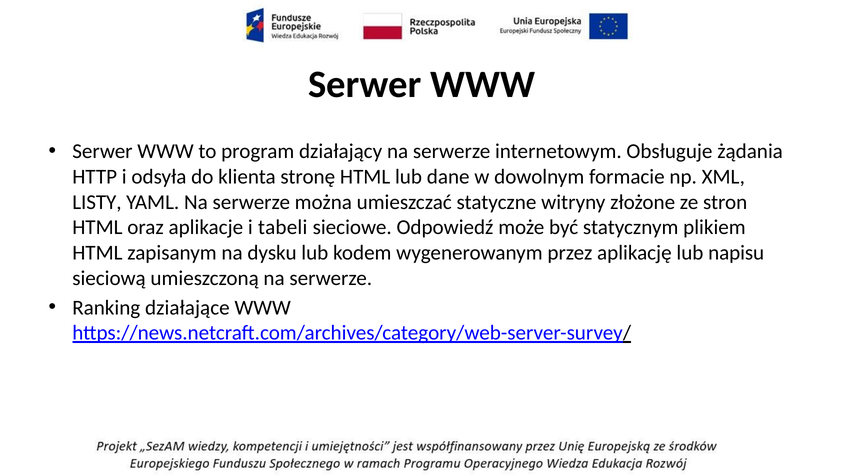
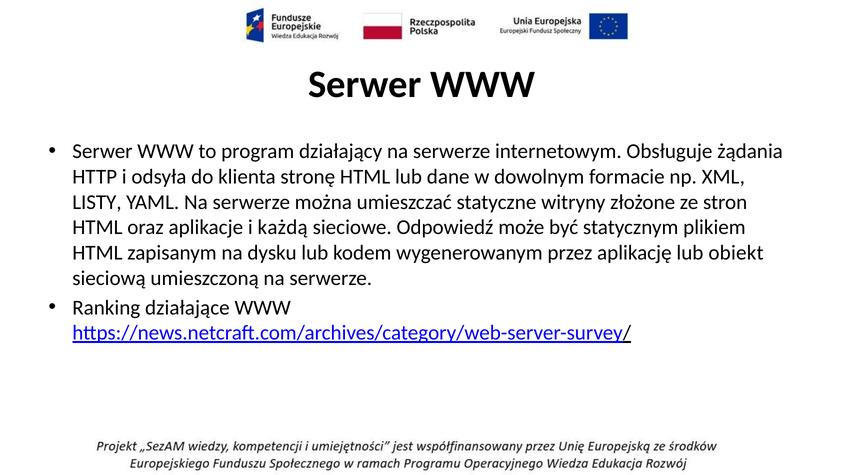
tabeli: tabeli -> każdą (283, 227)
napisu: napisu -> obiekt (736, 253)
